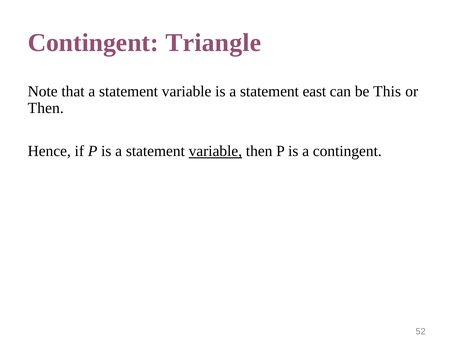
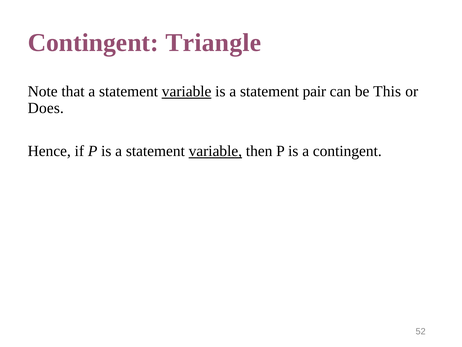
variable underline: none -> present (187, 91)
east: east -> pair (314, 91)
Then: Then -> Does (46, 108)
